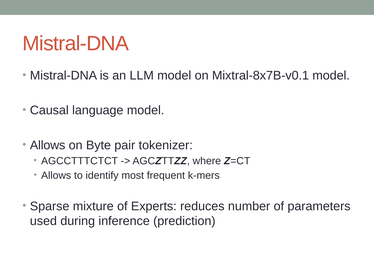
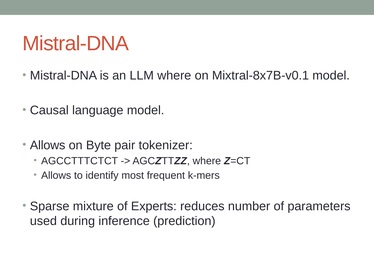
LLM model: model -> where (174, 76)
